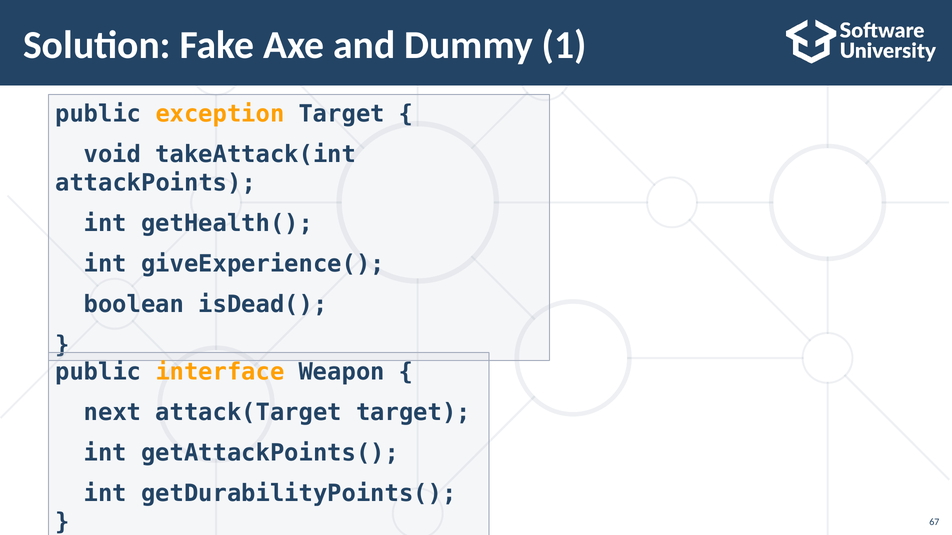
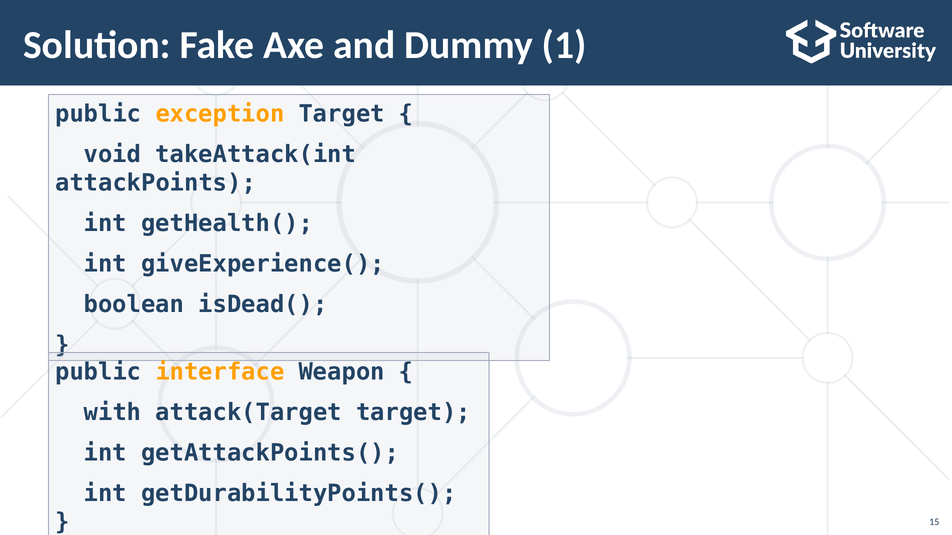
next: next -> with (113, 413)
67: 67 -> 15 (934, 522)
